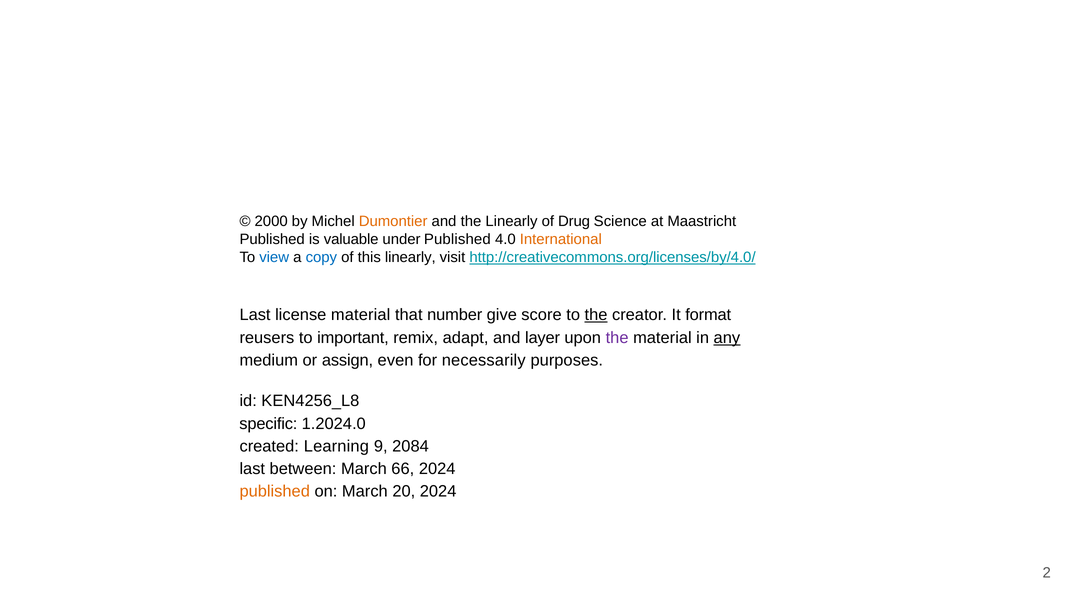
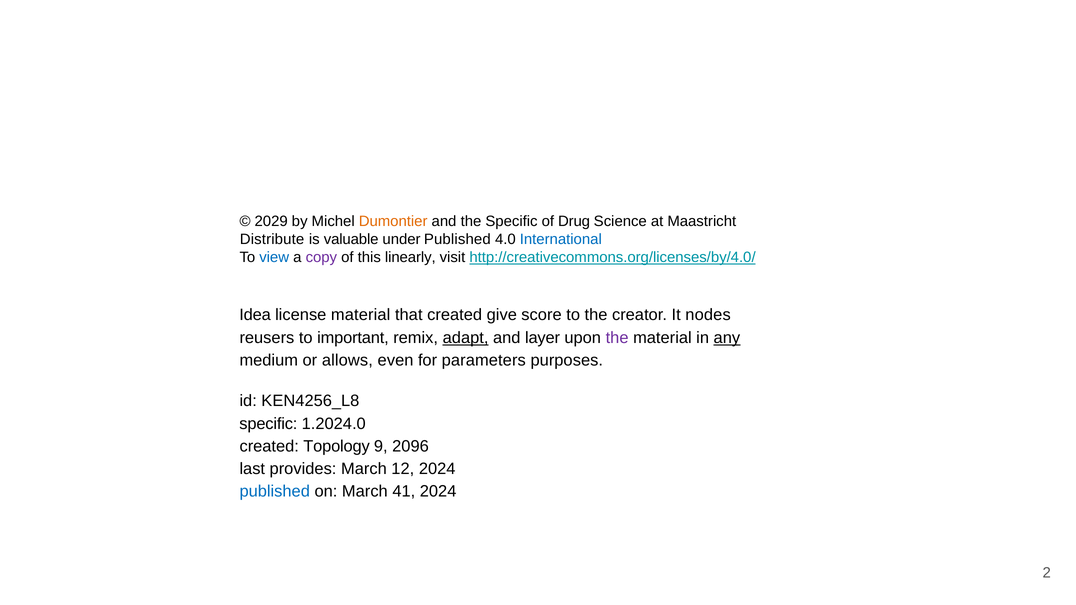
2000: 2000 -> 2029 (271, 222)
the Linearly: Linearly -> Specific (511, 222)
Published: Published -> Distribute (272, 239)
International colour: orange -> blue (561, 239)
copy colour: blue -> purple (321, 257)
Last: Last -> Idea (255, 315)
that number: number -> created (455, 315)
the underline: present -> none (596, 315)
format: format -> nodes (708, 315)
adapt underline: none -> present (466, 338)
assign: assign -> allows (347, 361)
necessarily: necessarily -> parameters (484, 361)
Learning: Learning -> Topology (337, 446)
2084: 2084 -> 2096 (411, 446)
between: between -> provides (303, 469)
66: 66 -> 12 (403, 469)
published colour: orange -> blue (275, 492)
20: 20 -> 41 (404, 492)
